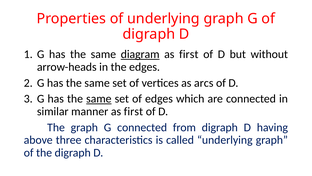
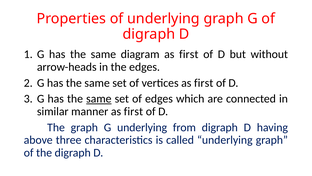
diagram underline: present -> none (140, 54)
vertices as arcs: arcs -> first (204, 83)
G connected: connected -> underlying (142, 127)
